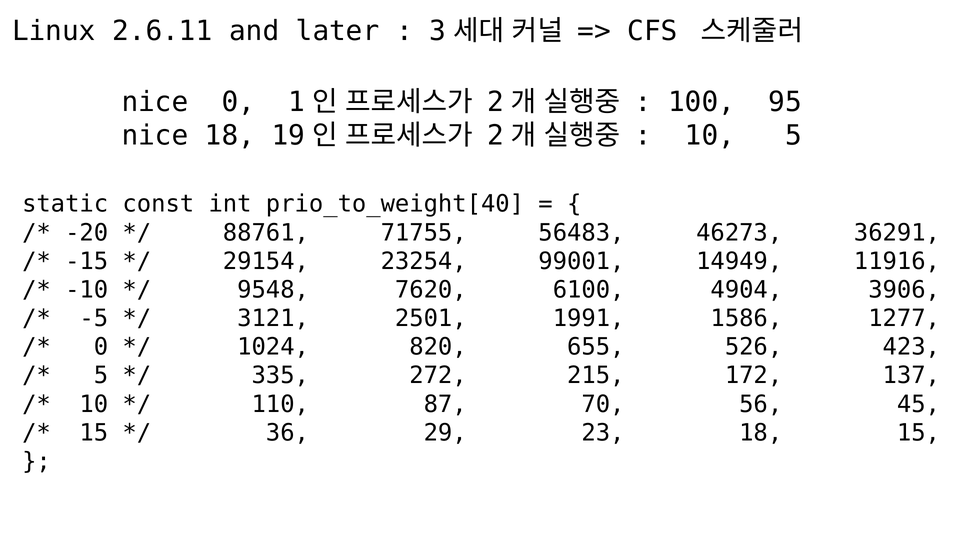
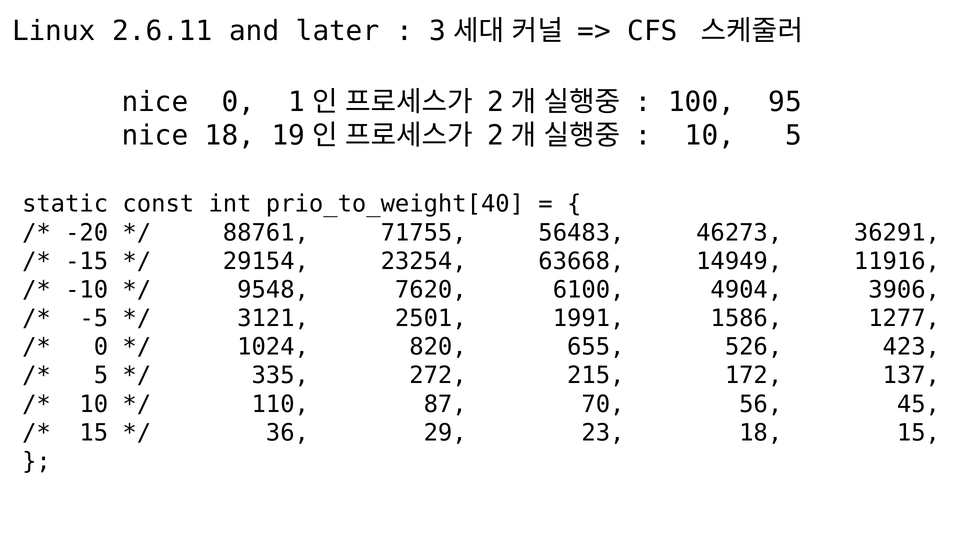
99001: 99001 -> 63668 (581, 261)
